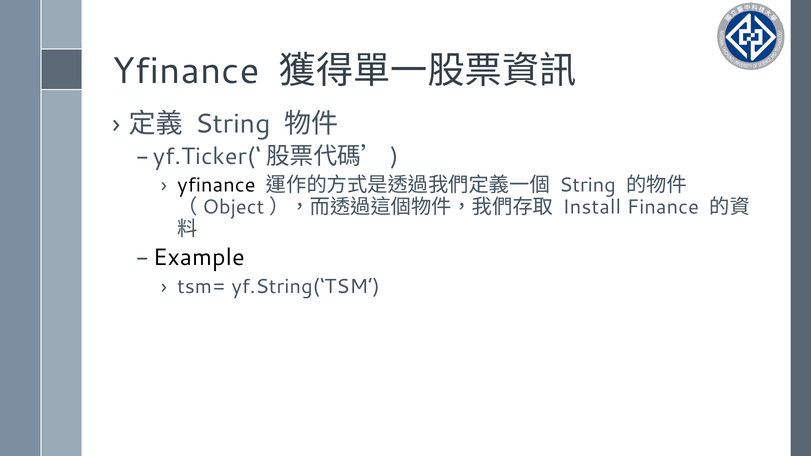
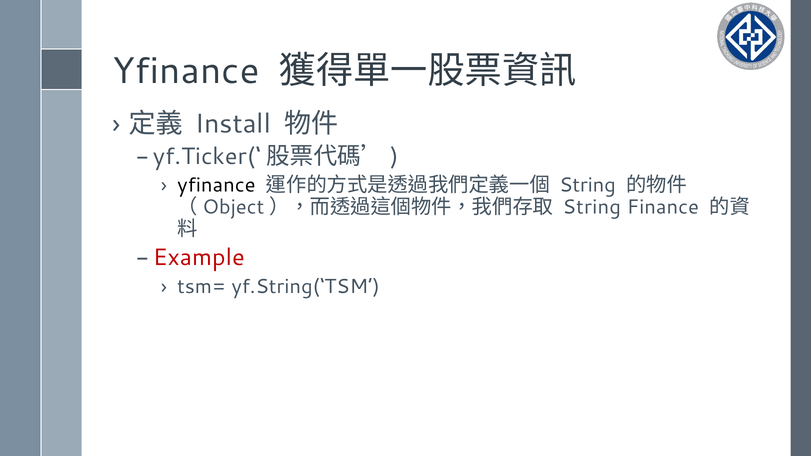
String: String -> Install (233, 124)
Install: Install -> String (592, 207)
Example colour: black -> red (199, 258)
